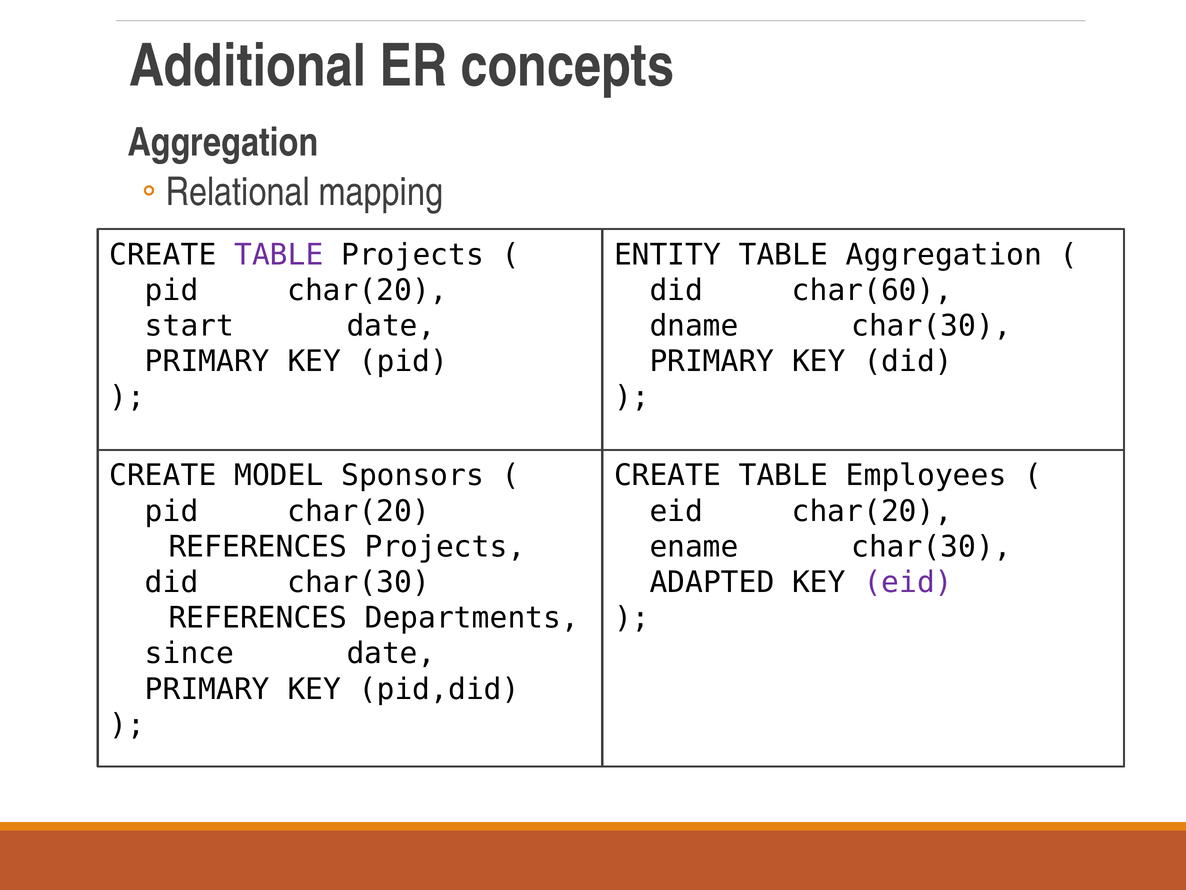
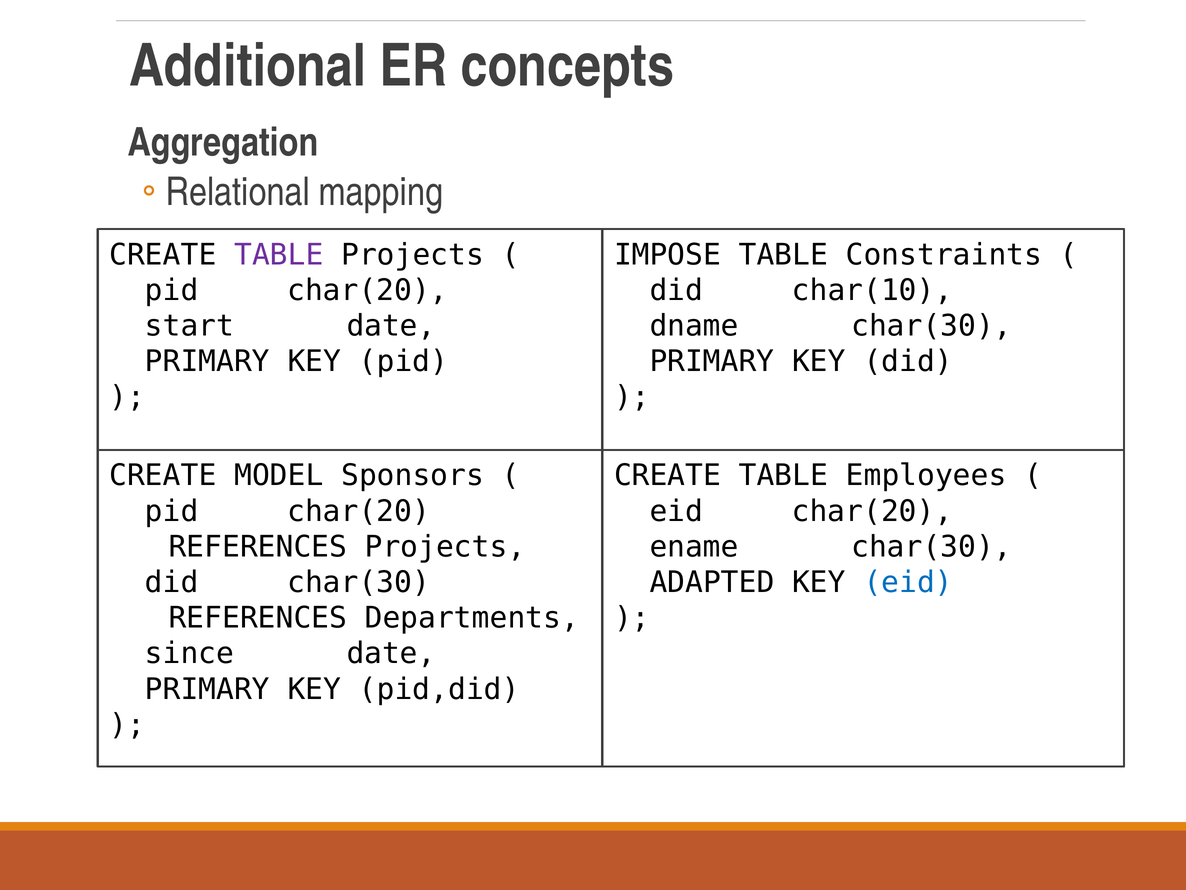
ENTITY: ENTITY -> IMPOSE (667, 255)
TABLE Aggregation: Aggregation -> Constraints (944, 255)
char(60: char(60 -> char(10 (872, 290)
eid colour: purple -> blue (908, 582)
